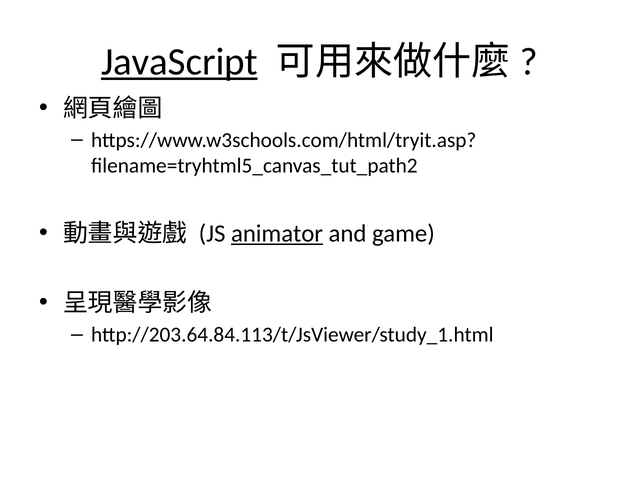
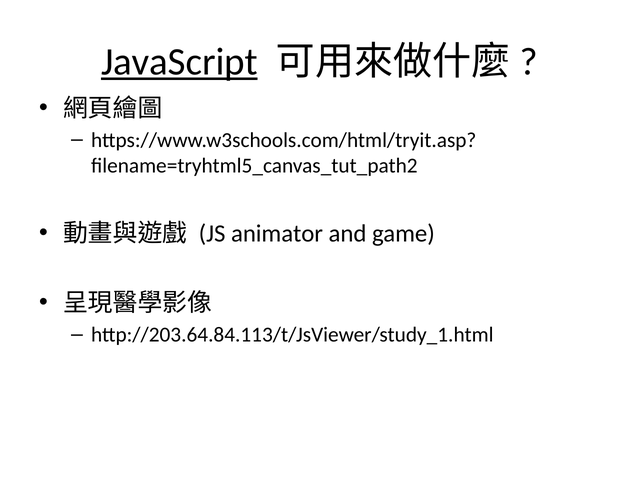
animator underline: present -> none (277, 233)
